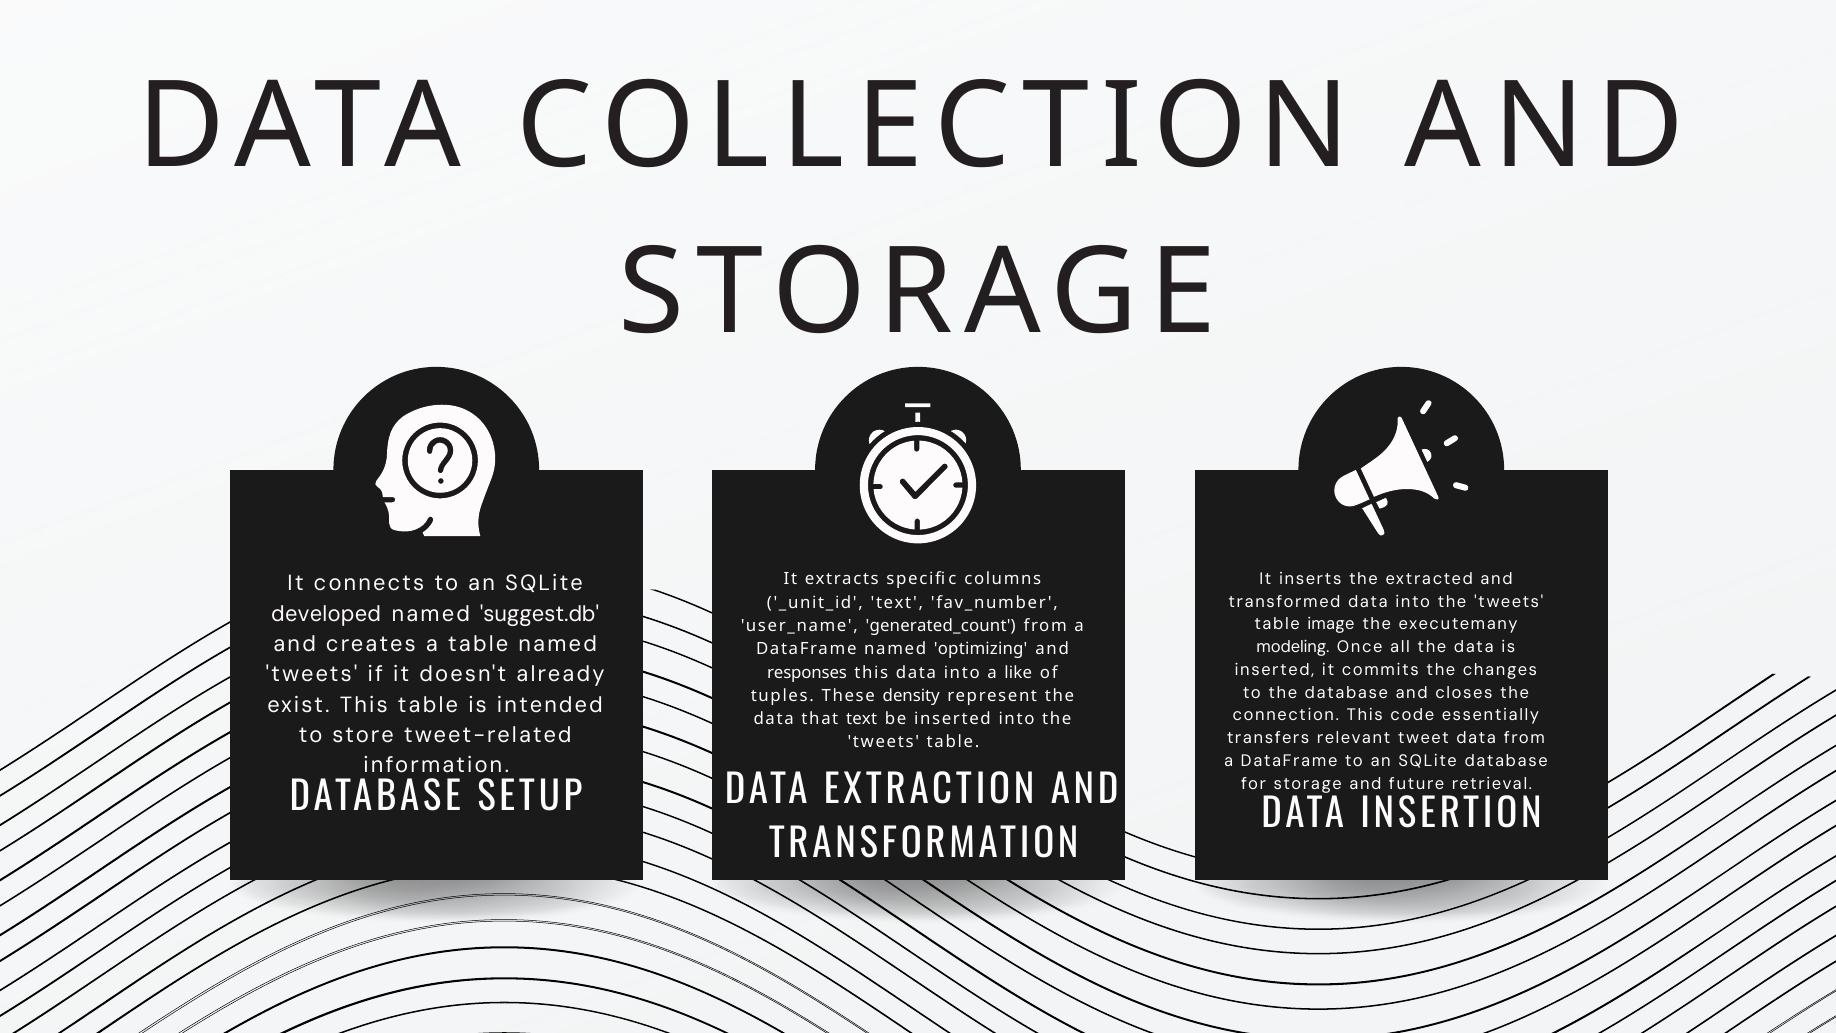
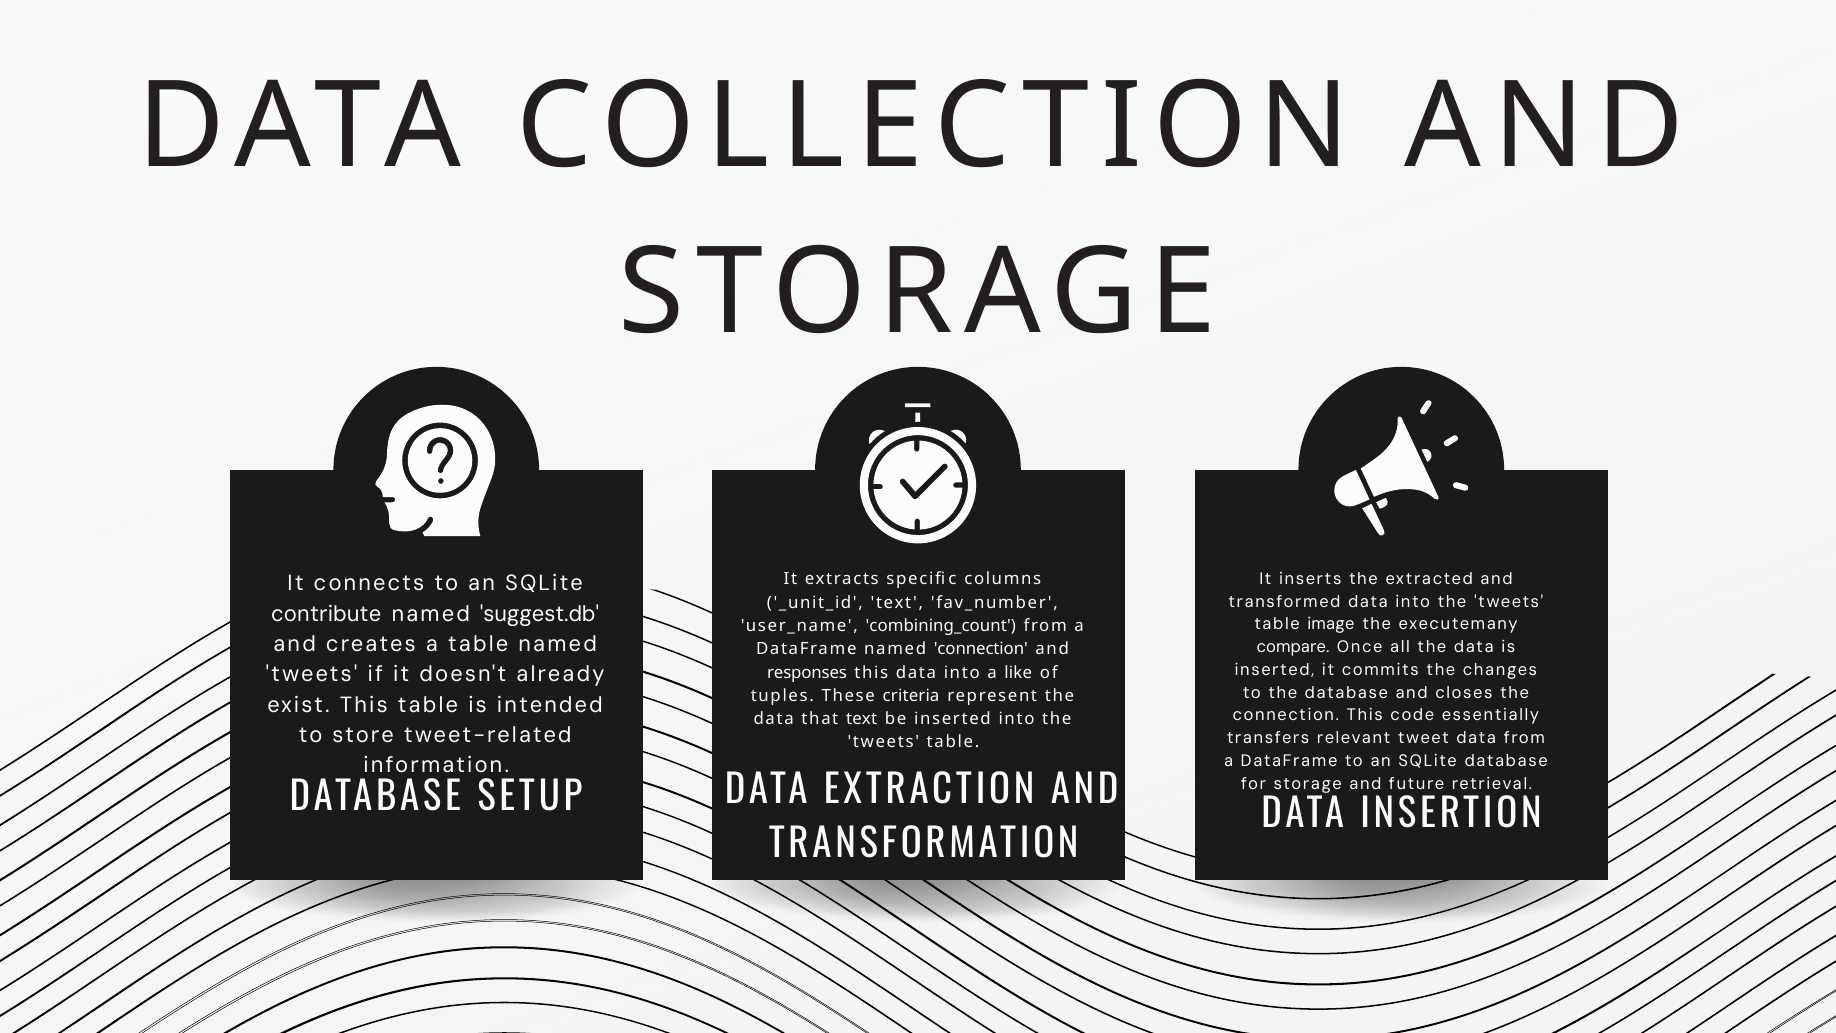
developed: developed -> contribute (326, 614)
generated_count: generated_count -> combining_count (941, 626)
modeling: modeling -> compare (1293, 647)
named optimizing: optimizing -> connection (981, 649)
density: density -> criteria (911, 696)
